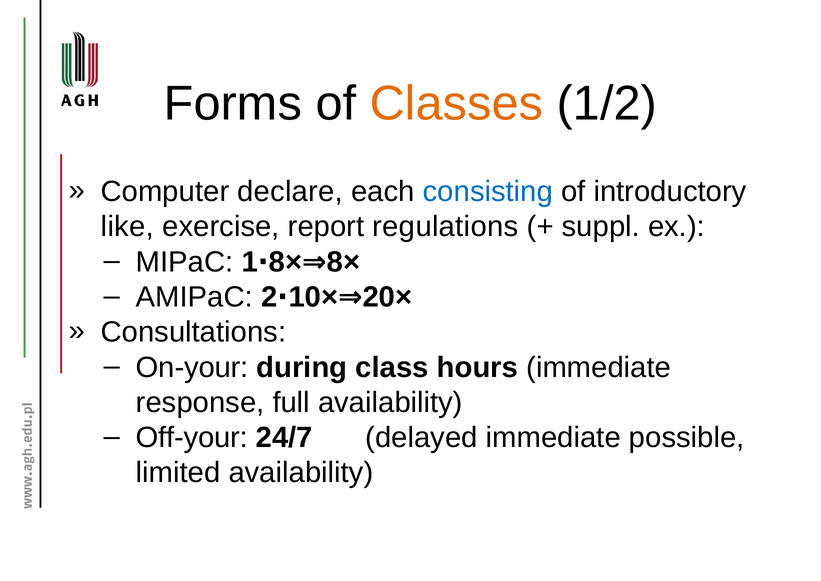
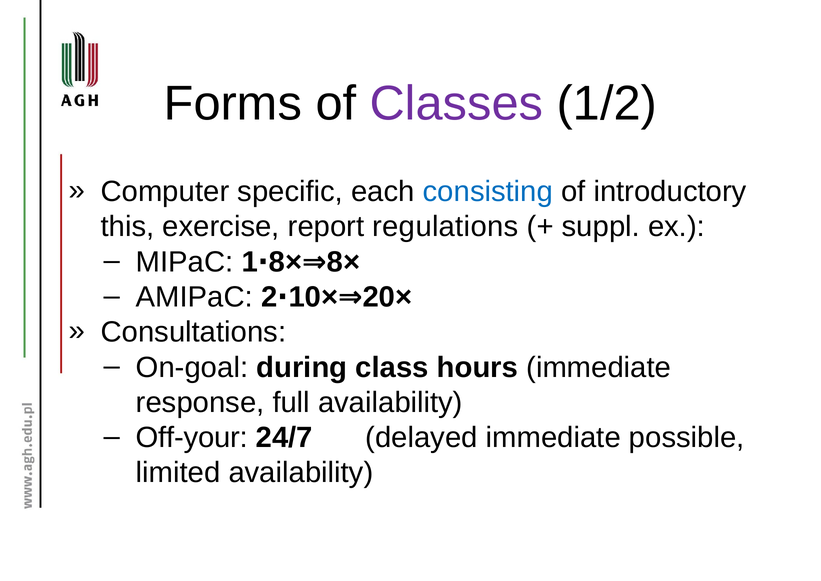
Classes colour: orange -> purple (456, 103)
declare: declare -> specific (290, 192)
like: like -> this (128, 227)
On-your: On-your -> On-goal (192, 367)
